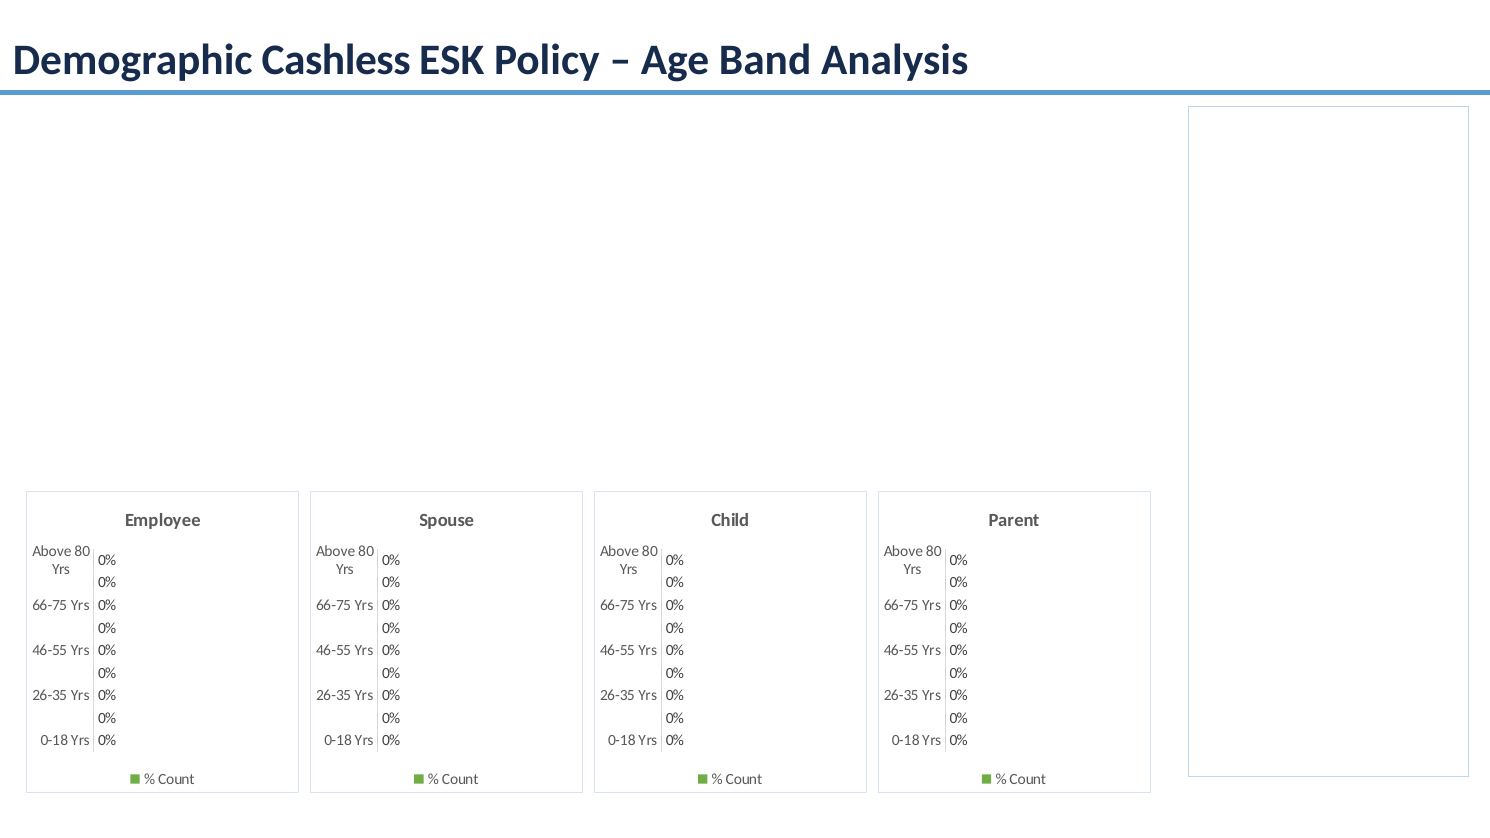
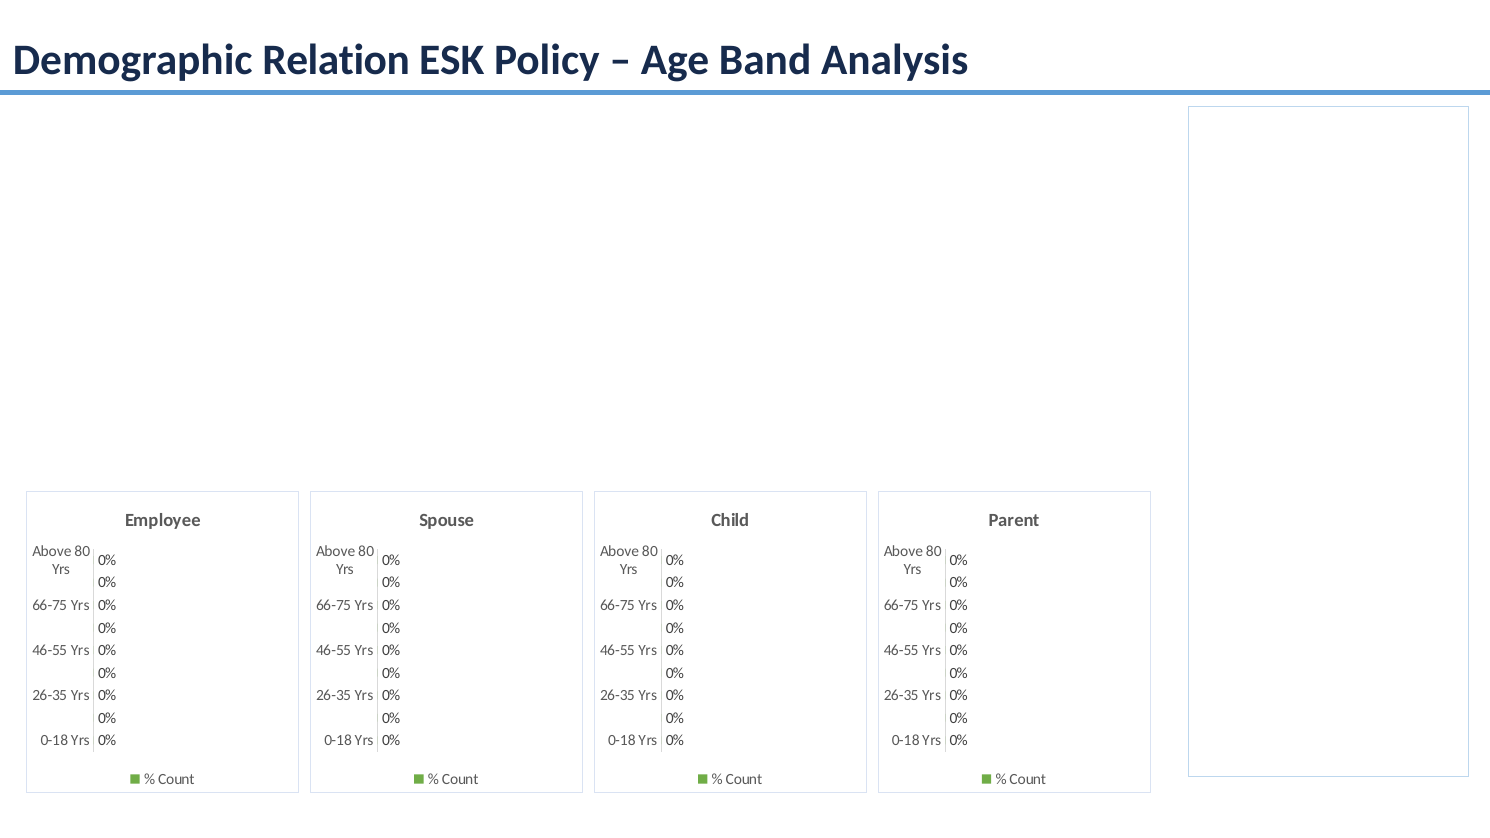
Cashless: Cashless -> Relation (336, 60)
